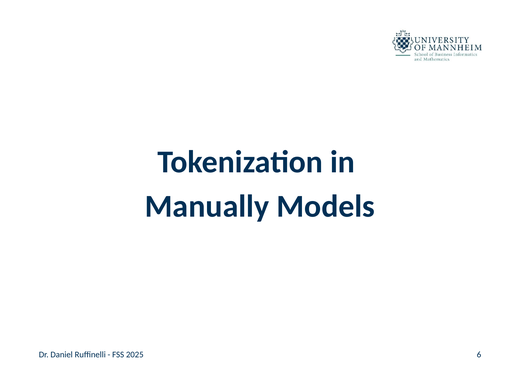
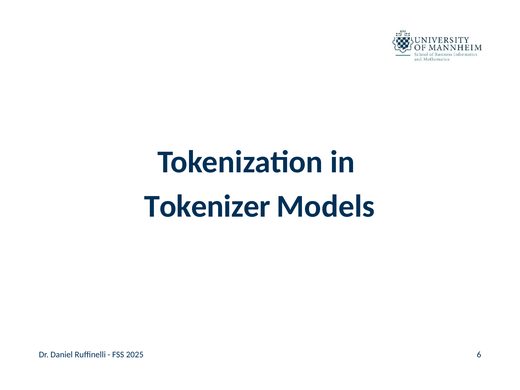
Manually: Manually -> Tokenizer (207, 206)
